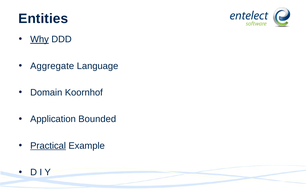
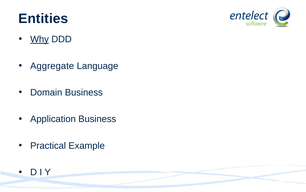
Domain Koornhof: Koornhof -> Business (84, 92)
Application Bounded: Bounded -> Business (97, 119)
Practical underline: present -> none (48, 145)
